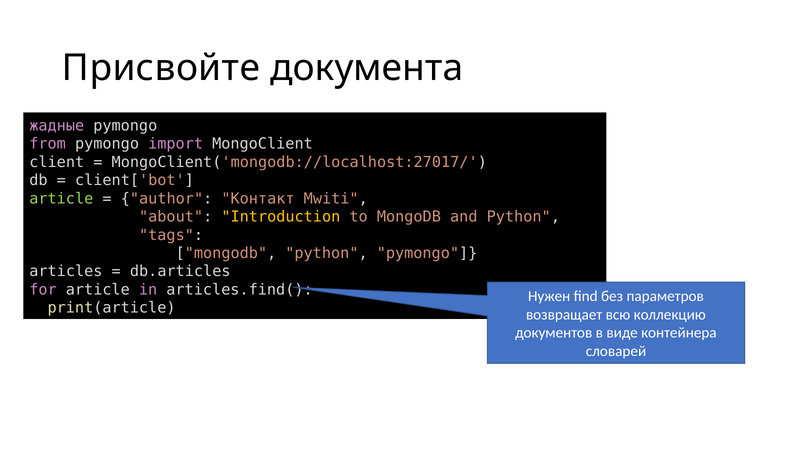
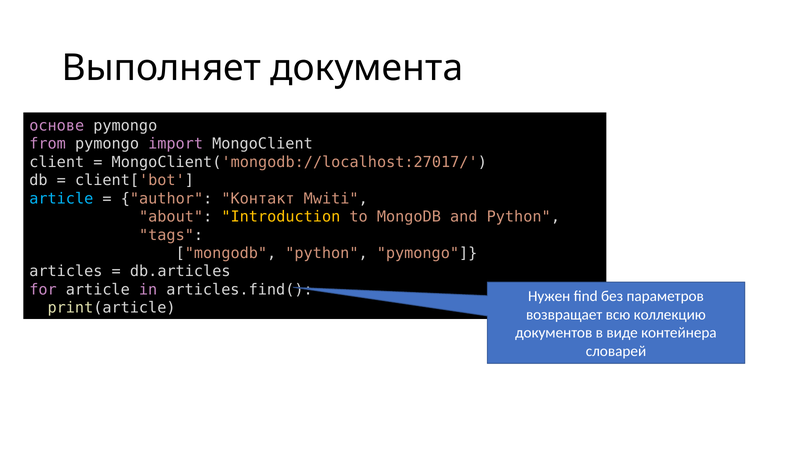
Присвойте: Присвойте -> Выполняет (161, 68)
жадные: жадные -> основе (57, 126)
article colour: light green -> light blue (61, 199)
